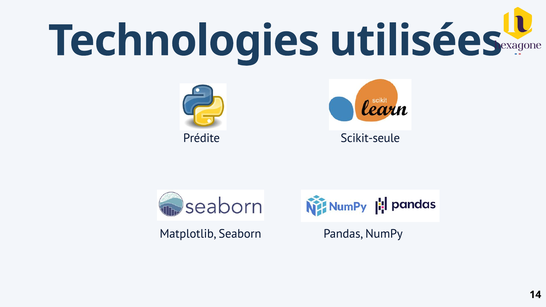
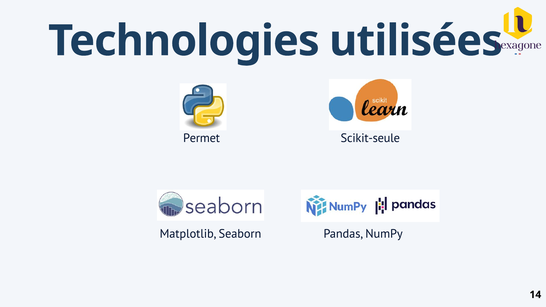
Prédite: Prédite -> Permet (201, 138)
